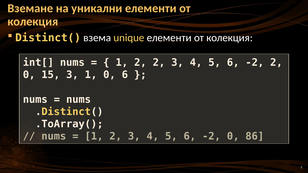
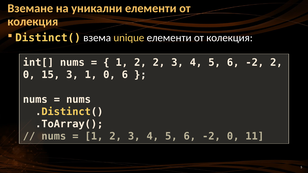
86: 86 -> 11 (255, 137)
